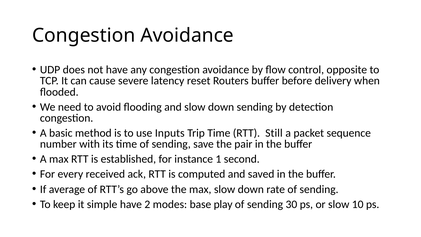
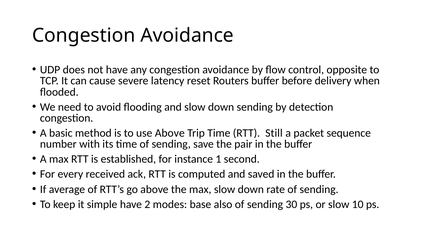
use Inputs: Inputs -> Above (170, 133)
play: play -> also (223, 204)
